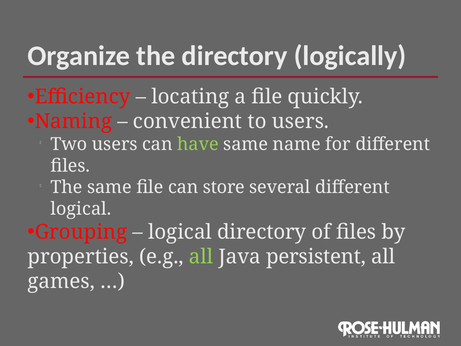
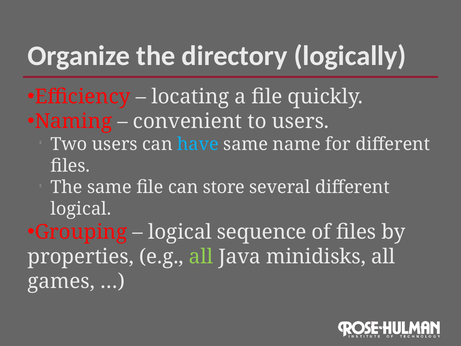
have colour: light green -> light blue (198, 144)
logical directory: directory -> sequence (262, 232)
persistent: persistent -> minidisks (316, 257)
